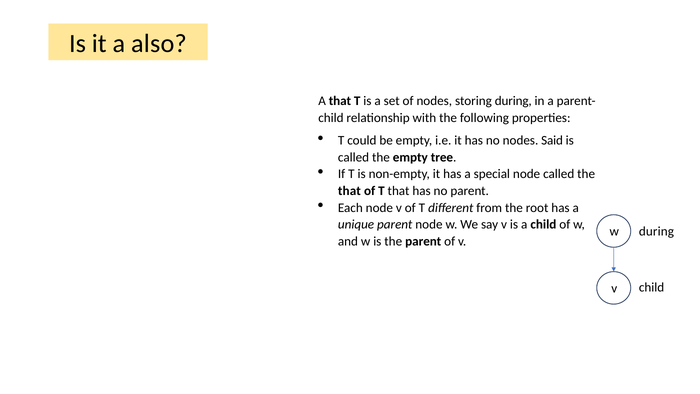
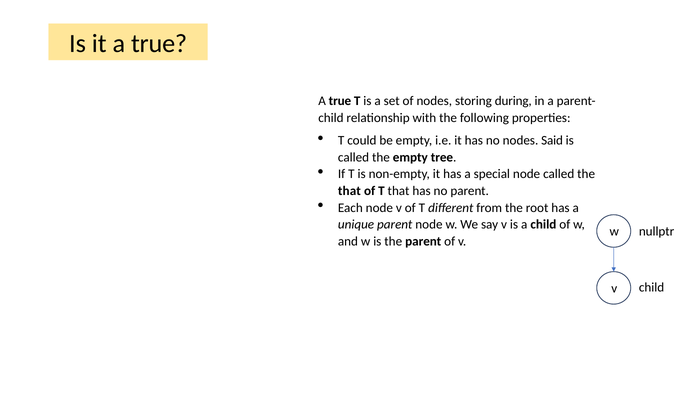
it a also: also -> true (159, 44)
that: that -> true (340, 101)
during: during -> nullptr (657, 231)
